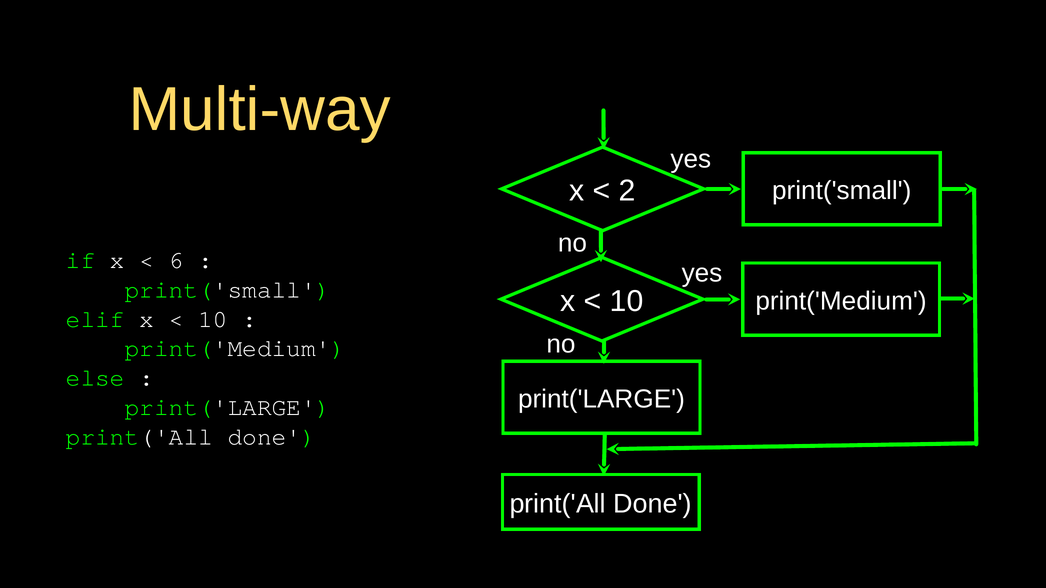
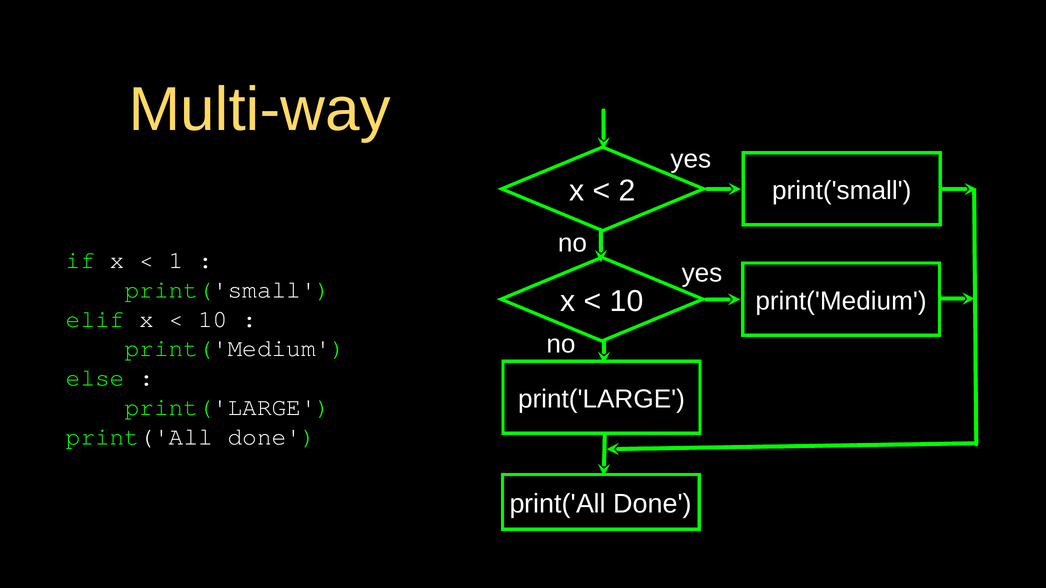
6: 6 -> 1 (176, 260)
